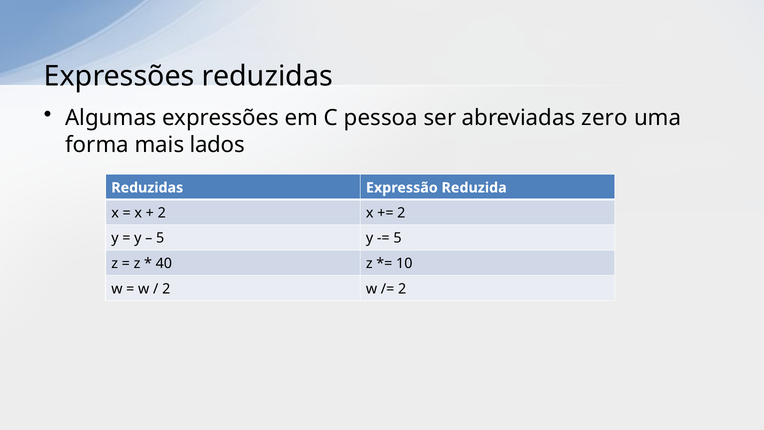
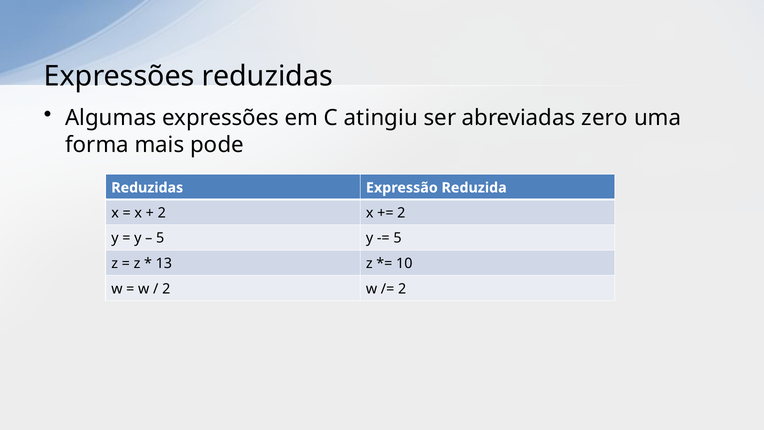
pessoa: pessoa -> atingiu (381, 118)
lados: lados -> pode (217, 145)
40: 40 -> 13 (164, 263)
